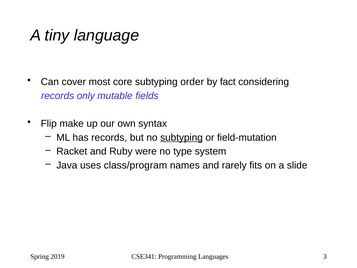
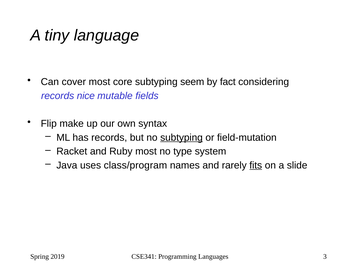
order: order -> seem (192, 82)
only: only -> nice (86, 96)
Ruby were: were -> most (146, 151)
fits underline: none -> present (256, 165)
